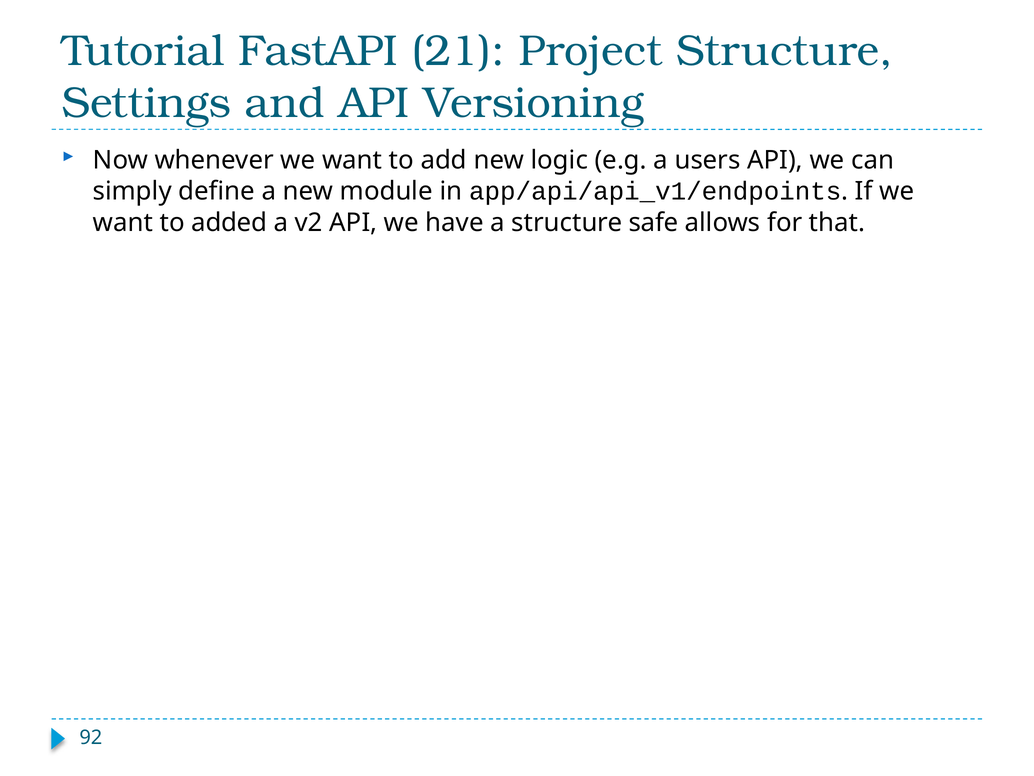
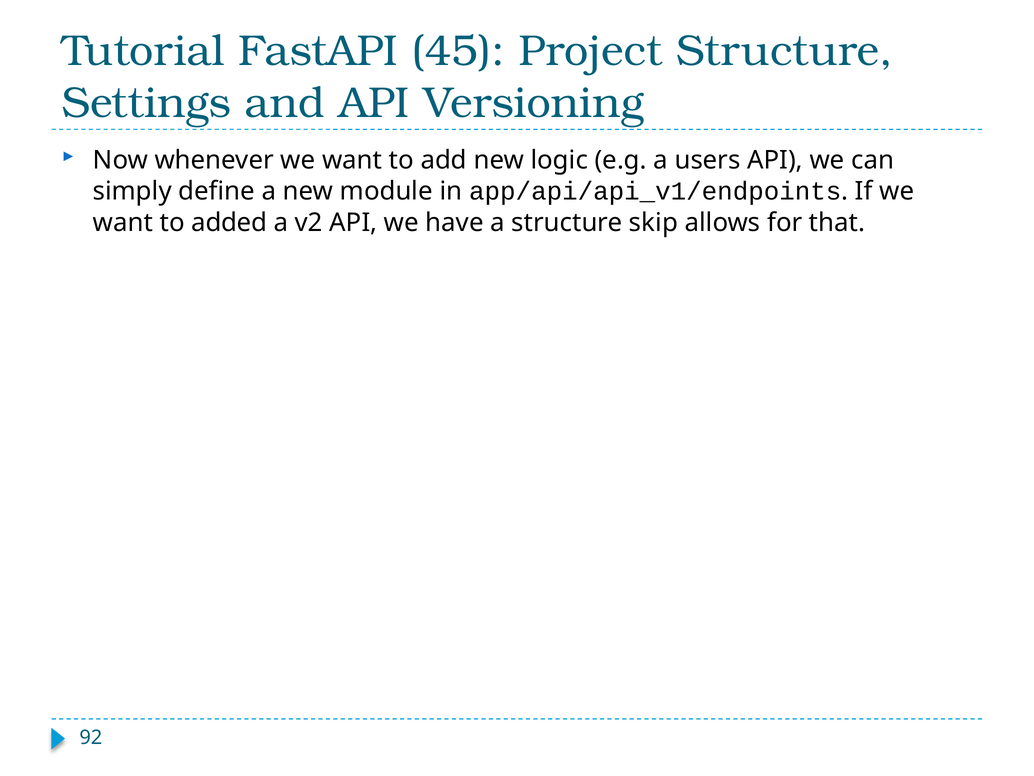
21: 21 -> 45 (458, 51)
safe: safe -> skip (653, 222)
